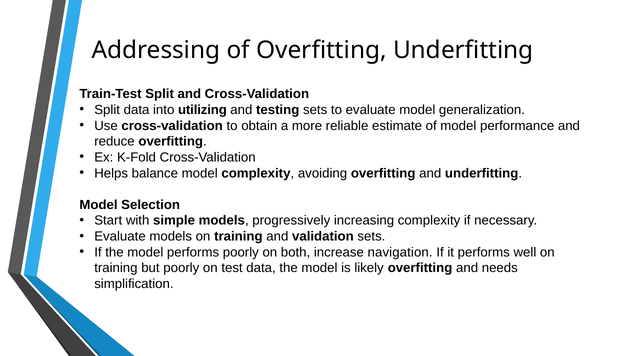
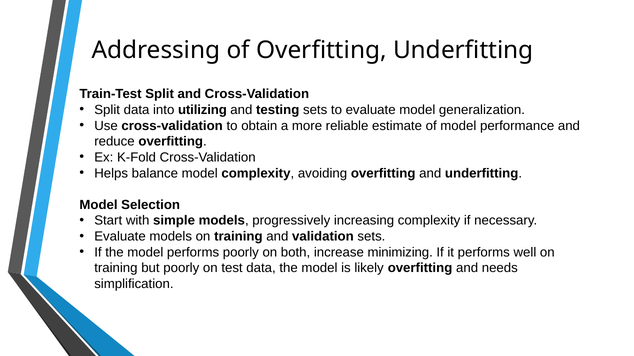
navigation: navigation -> minimizing (400, 253)
